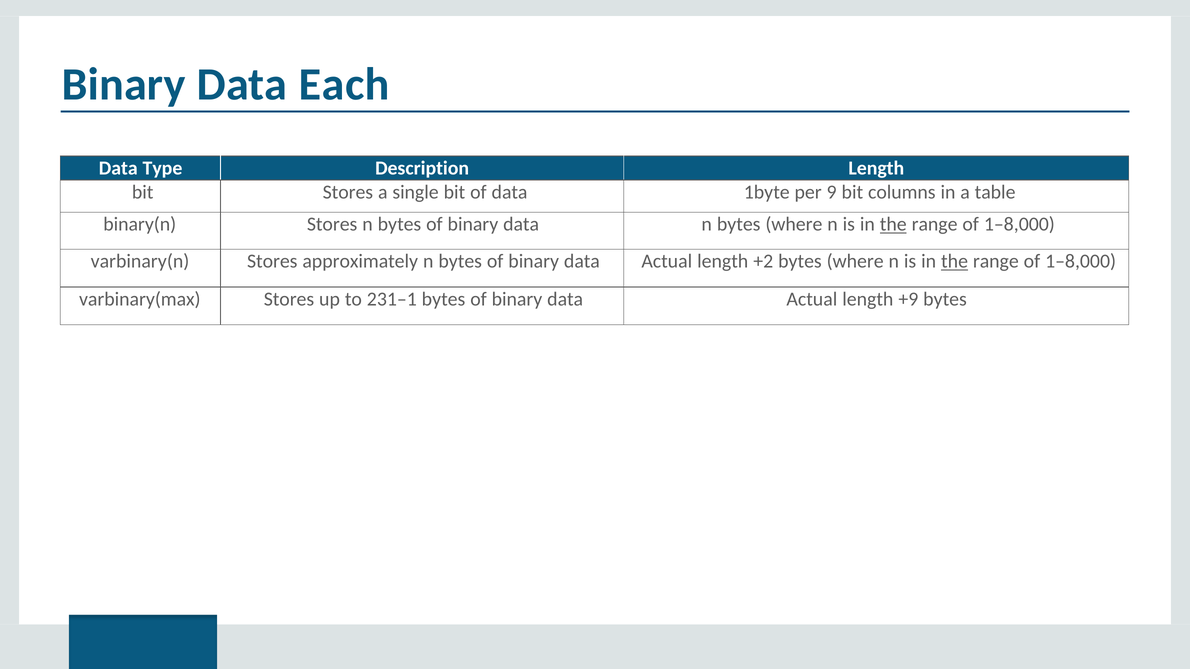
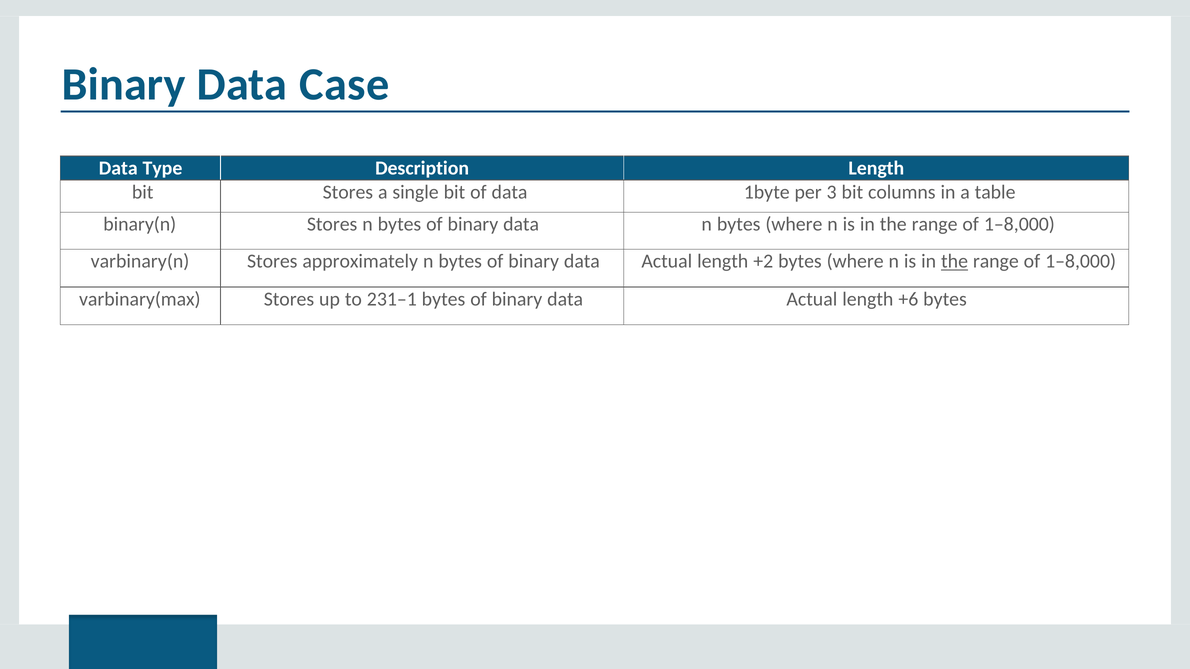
Each: Each -> Case (344, 85)
9: 9 -> 3 (832, 192)
the underline: present -> none (893, 225)
+9: +9 -> +6 (908, 300)
